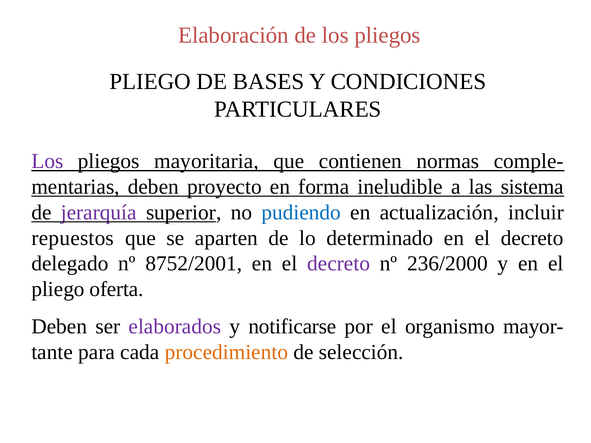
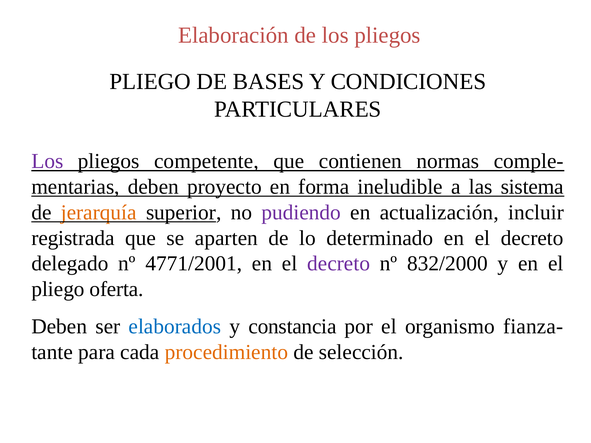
mayoritaria: mayoritaria -> competente (206, 161)
jerarquía colour: purple -> orange (99, 213)
pudiendo colour: blue -> purple (301, 213)
repuestos: repuestos -> registrada (73, 238)
8752/2001: 8752/2001 -> 4771/2001 (194, 264)
236/2000: 236/2000 -> 832/2000 (447, 264)
elaborados colour: purple -> blue (175, 327)
notificarse: notificarse -> constancia (292, 327)
mayor-: mayor- -> fianza- (533, 327)
